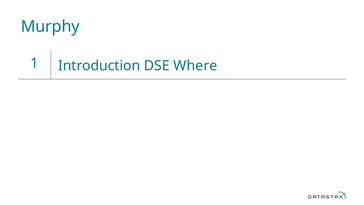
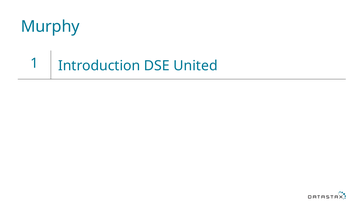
Where: Where -> United (195, 66)
